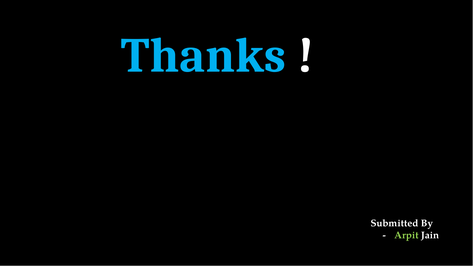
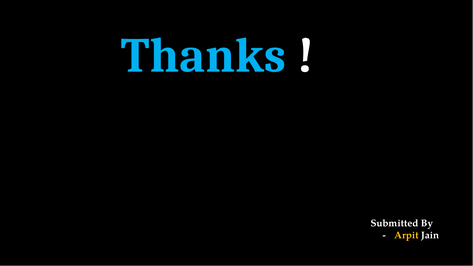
Arpit colour: light green -> yellow (406, 235)
